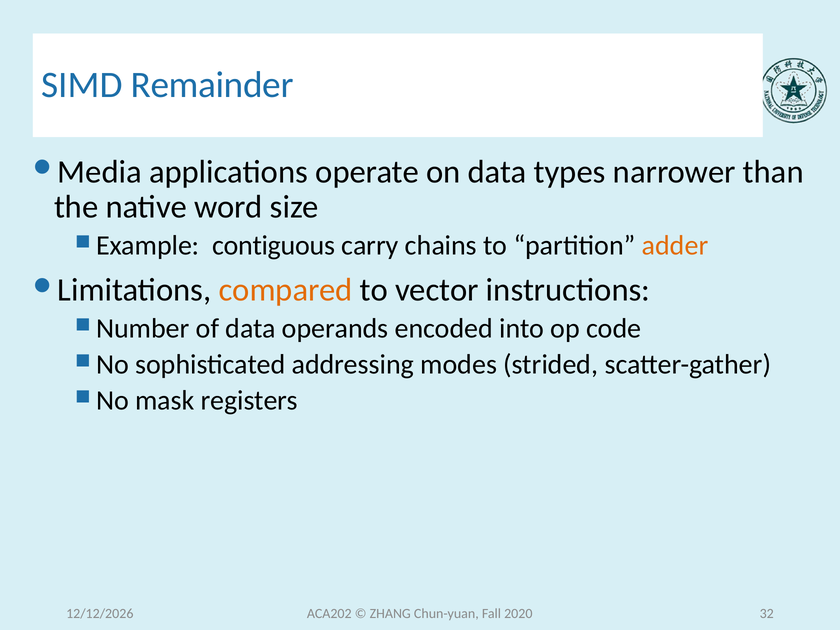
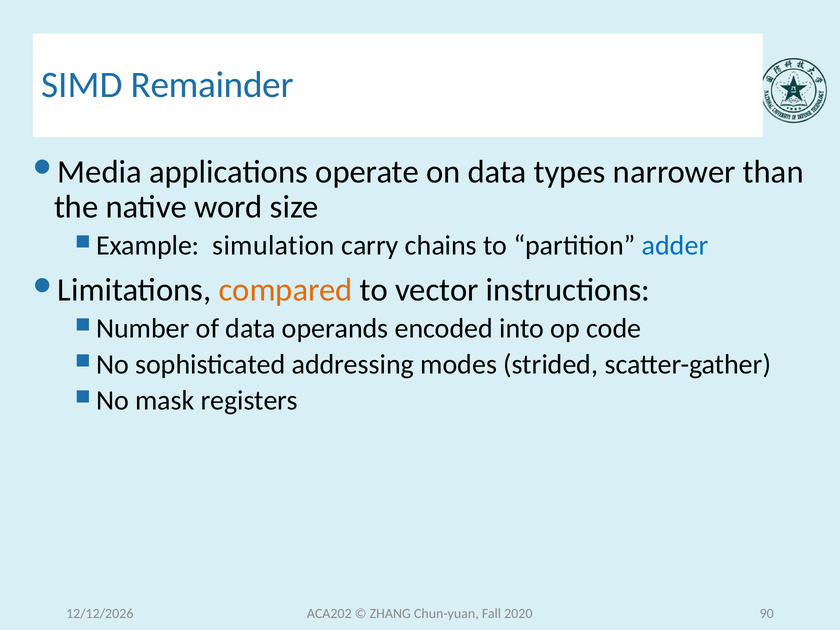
contiguous: contiguous -> simulation (273, 246)
adder colour: orange -> blue (675, 246)
32: 32 -> 90 (767, 614)
